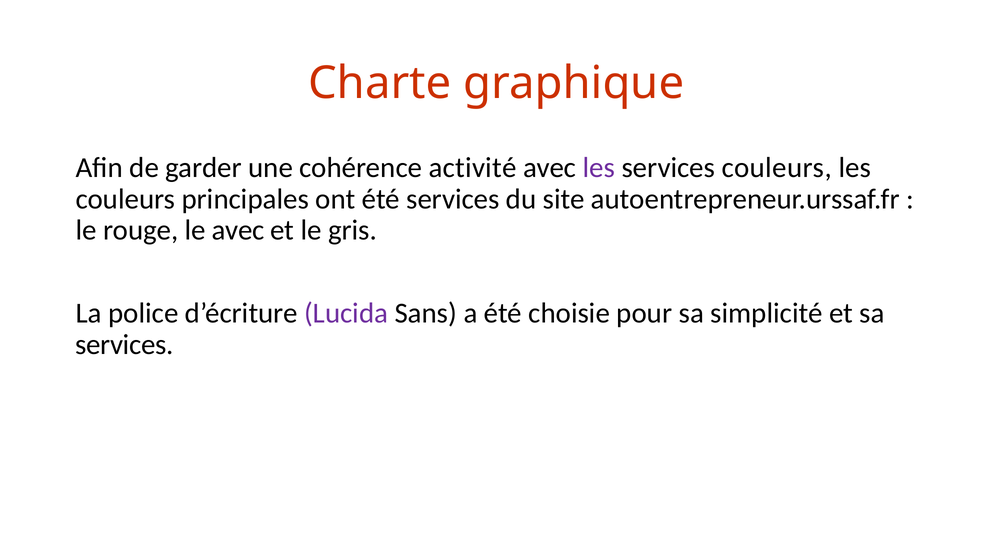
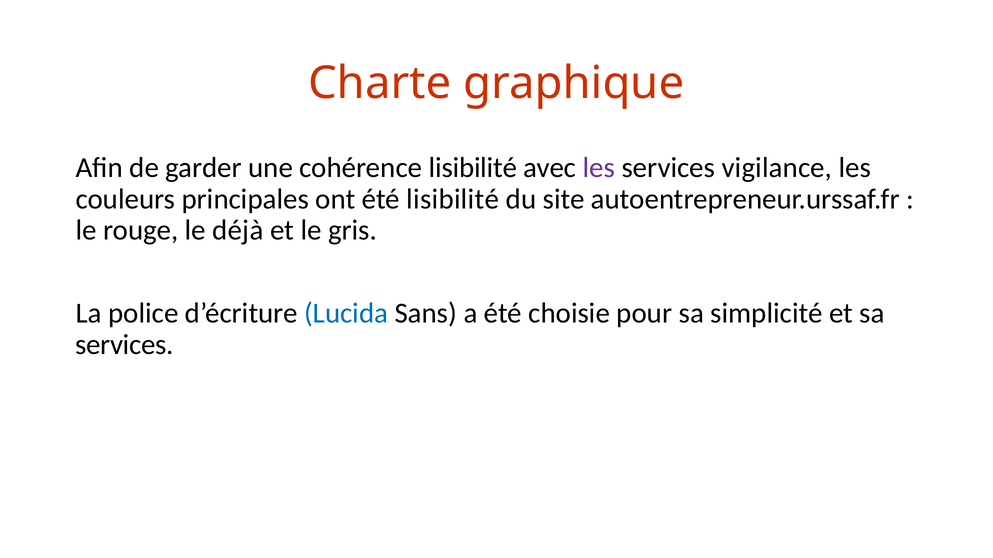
cohérence activité: activité -> lisibilité (473, 168)
services couleurs: couleurs -> vigilance (777, 168)
été services: services -> lisibilité (453, 199)
le avec: avec -> déjà (238, 230)
Lucida colour: purple -> blue (346, 314)
